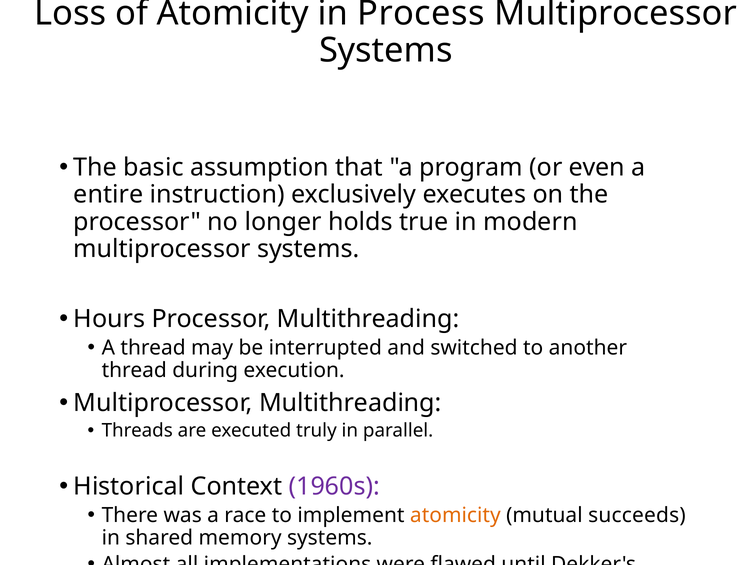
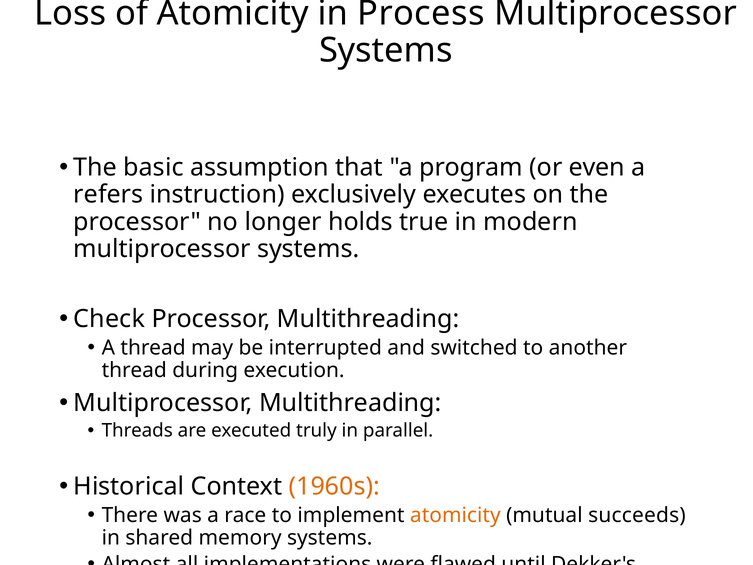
entire: entire -> refers (108, 195)
Hours: Hours -> Check (109, 319)
1960s colour: purple -> orange (334, 486)
